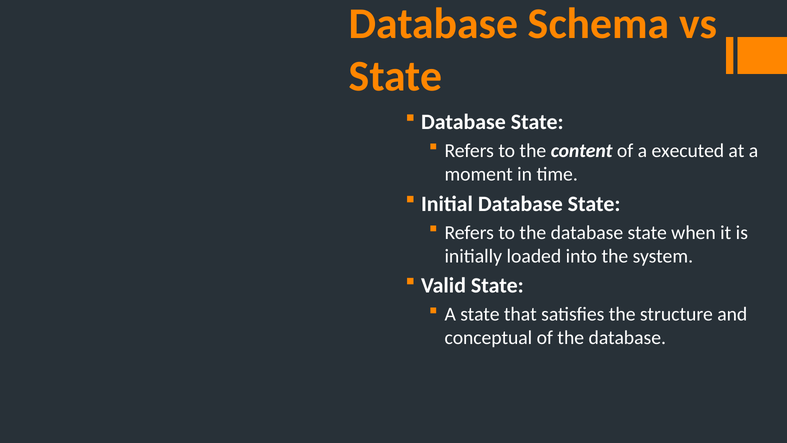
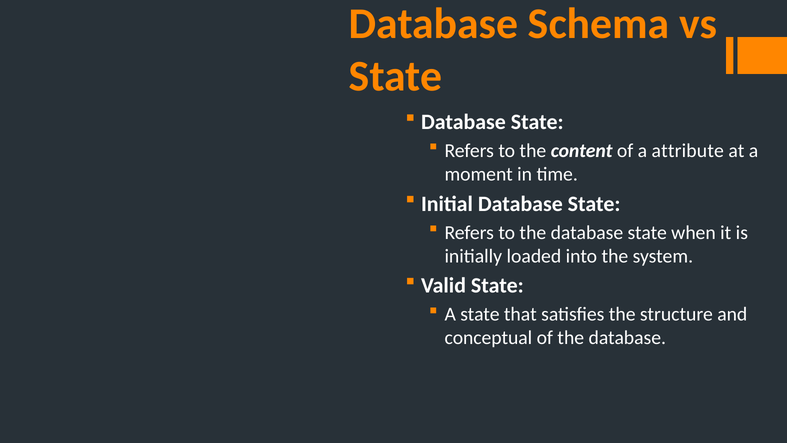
executed: executed -> attribute (688, 151)
